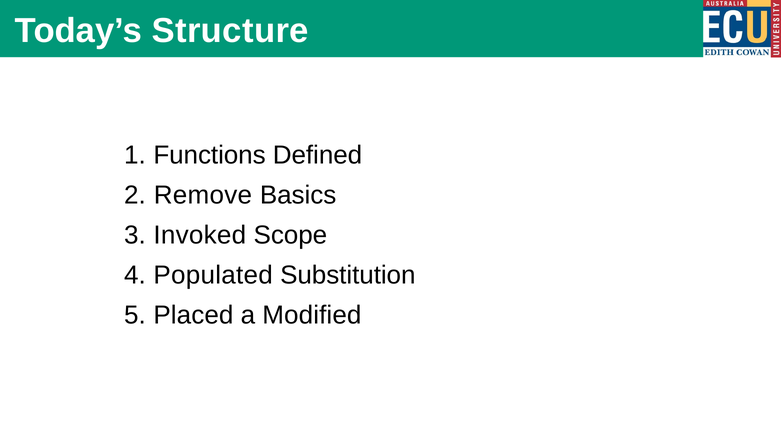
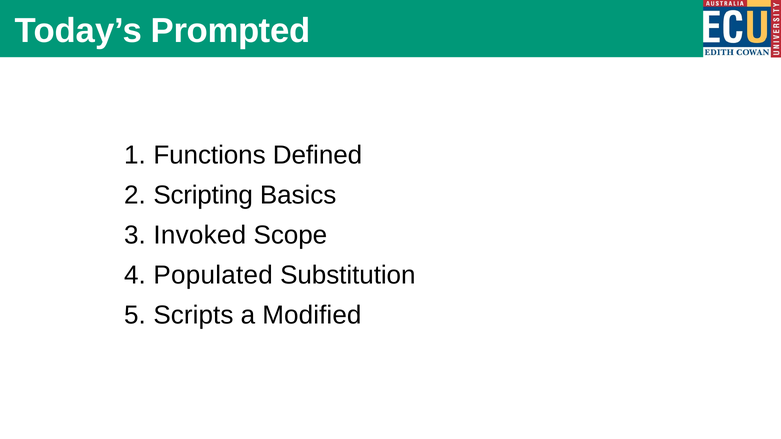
Structure: Structure -> Prompted (231, 31)
Remove: Remove -> Scripting (203, 195)
Placed: Placed -> Scripts (193, 315)
